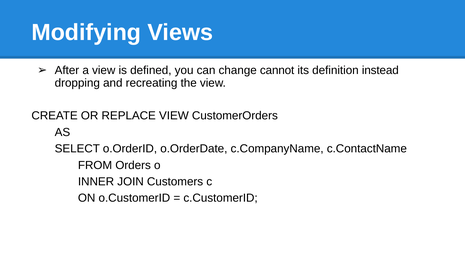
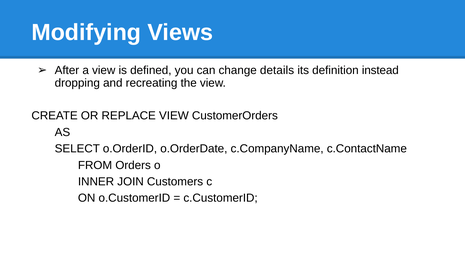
cannot: cannot -> details (277, 70)
